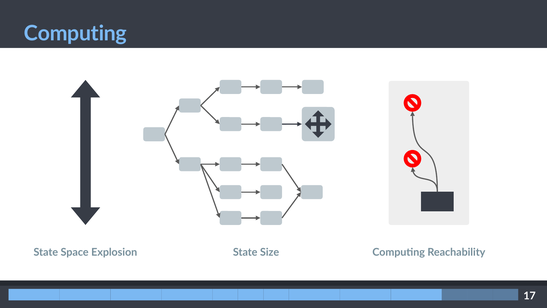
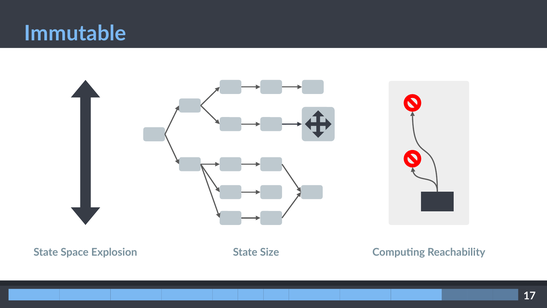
Computing: Computing -> Immutable (75, 33)
